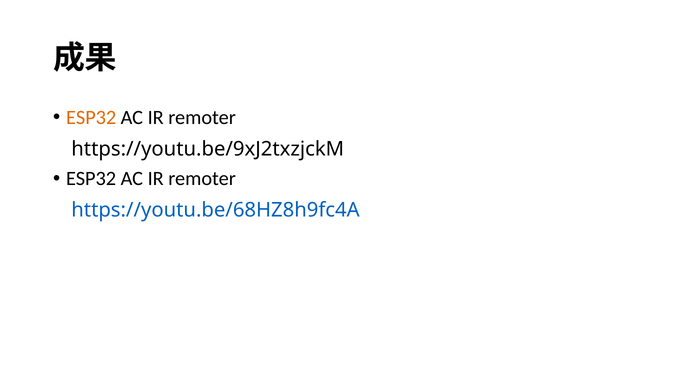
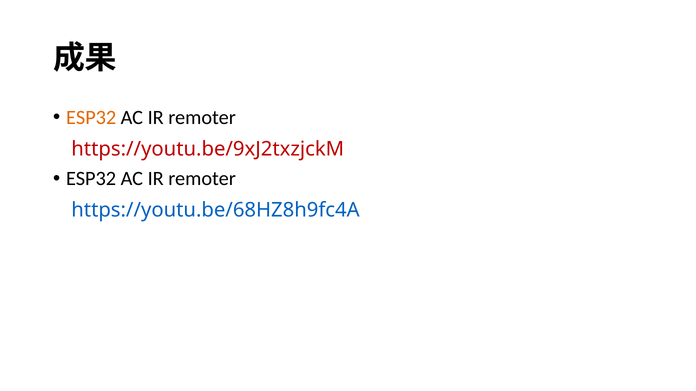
https://youtu.be/9xJ2txzjckM colour: black -> red (208, 149)
